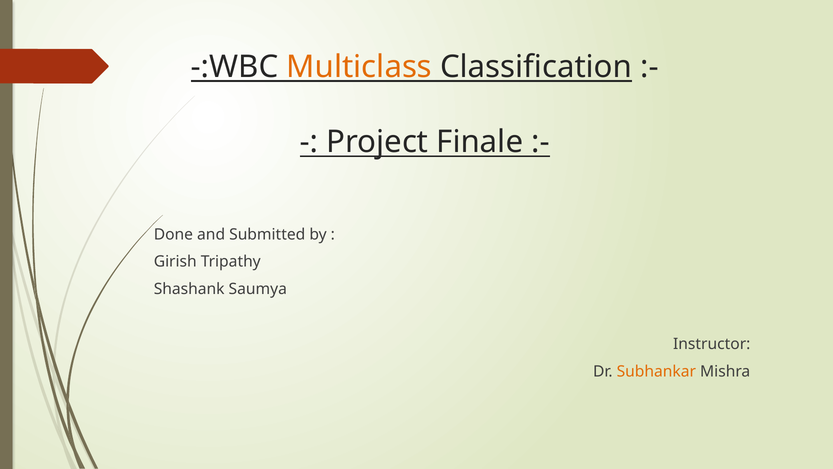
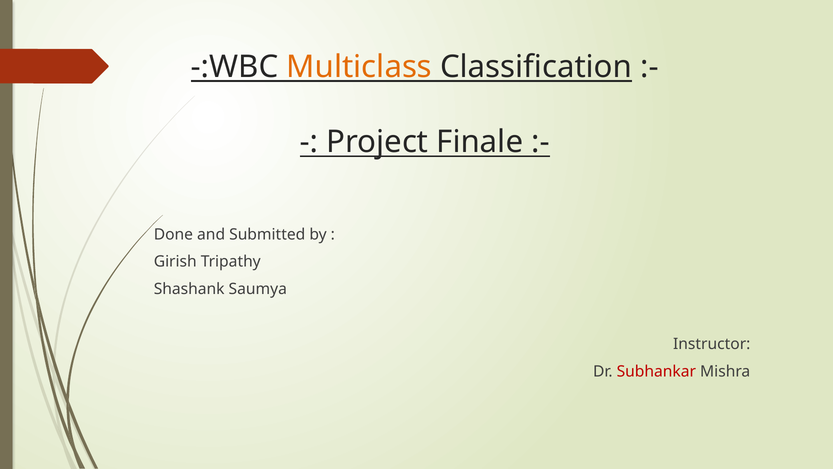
Subhankar colour: orange -> red (656, 371)
